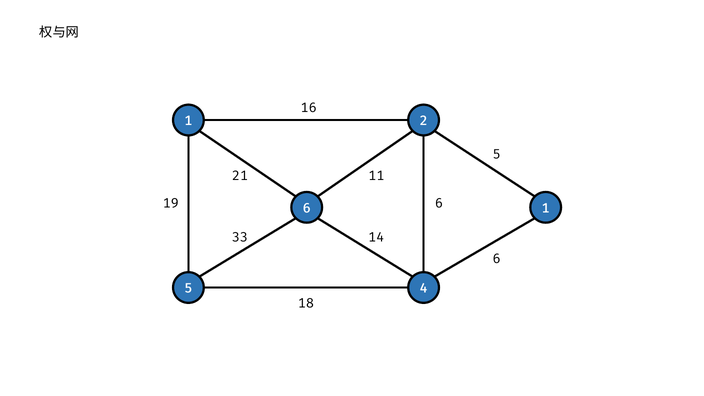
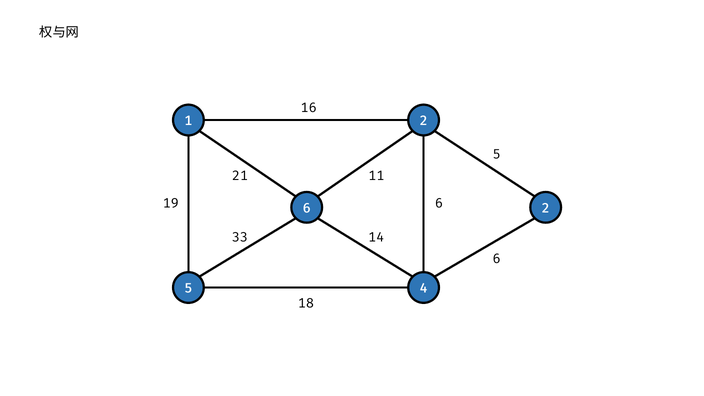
6 1: 1 -> 2 (546, 208)
